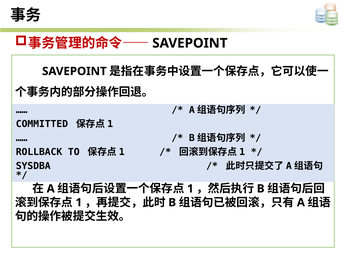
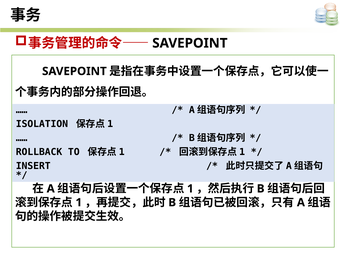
COMMITTED: COMMITTED -> ISOLATION (42, 124)
SYSDBA: SYSDBA -> INSERT (33, 166)
